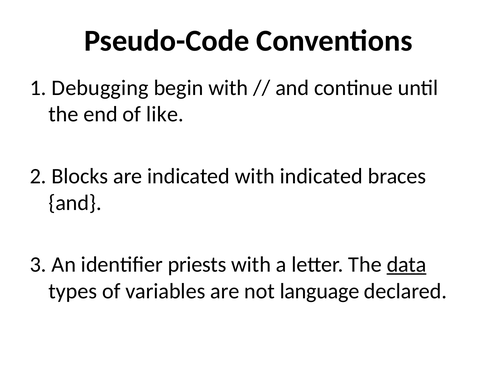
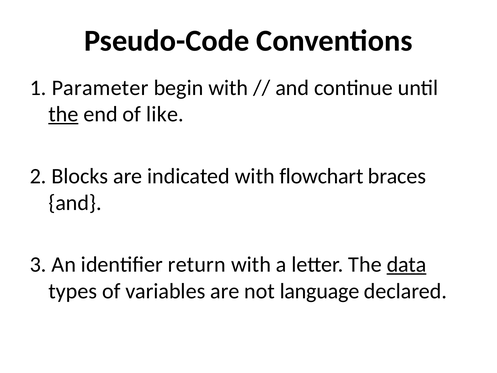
Debugging: Debugging -> Parameter (100, 88)
the underline: none -> present (63, 114)
with indicated: indicated -> flowchart (321, 176)
priests: priests -> return (197, 264)
